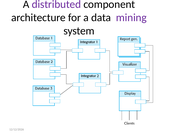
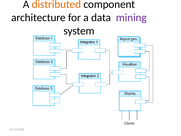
distributed colour: purple -> orange (56, 4)
